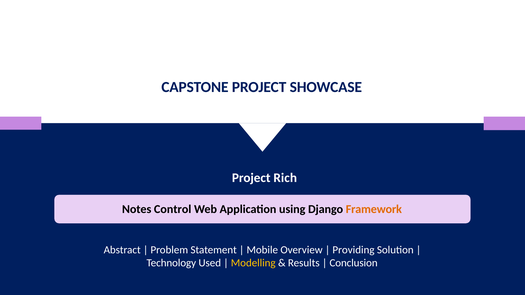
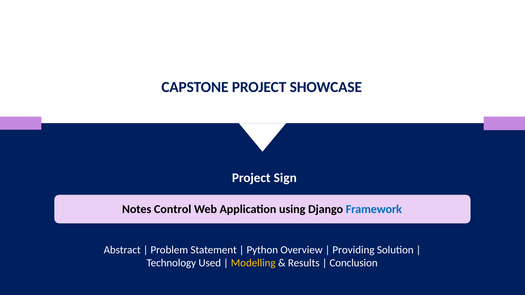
Rich: Rich -> Sign (285, 178)
Framework colour: orange -> blue (374, 209)
Mobile: Mobile -> Python (262, 250)
